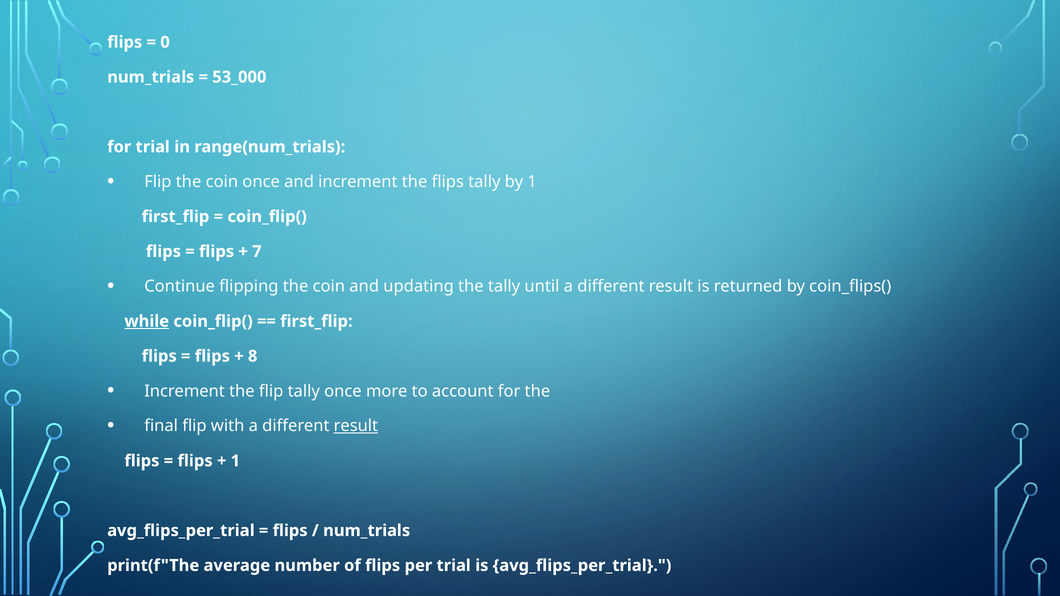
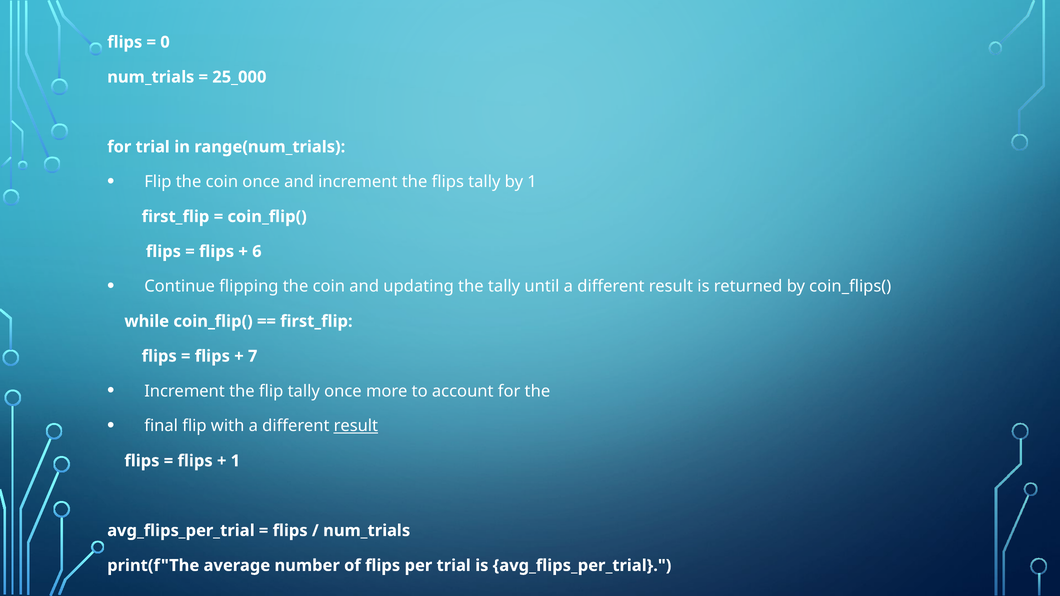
53_000: 53_000 -> 25_000 (239, 77)
7: 7 -> 6 (257, 252)
while underline: present -> none (147, 321)
8: 8 -> 7 (253, 356)
